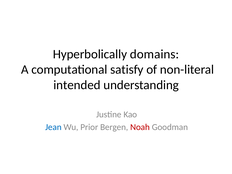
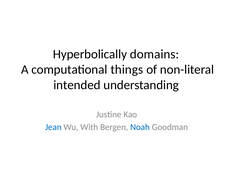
satisfy: satisfy -> things (127, 70)
Prior: Prior -> With (89, 127)
Noah colour: red -> blue (140, 127)
